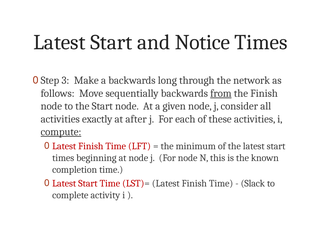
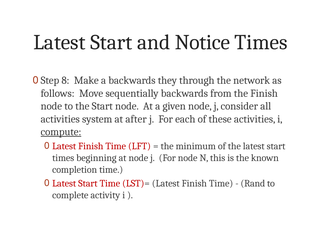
3: 3 -> 8 (65, 80)
long: long -> they (167, 80)
from underline: present -> none (221, 93)
exactly: exactly -> system (97, 119)
Slack: Slack -> Rand (253, 183)
